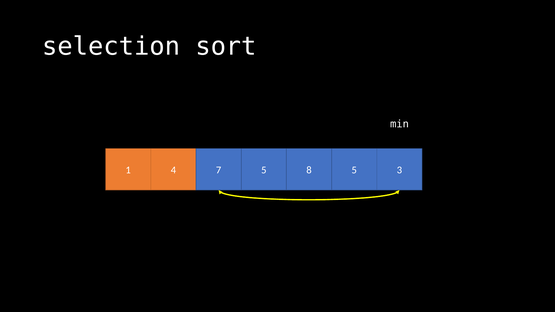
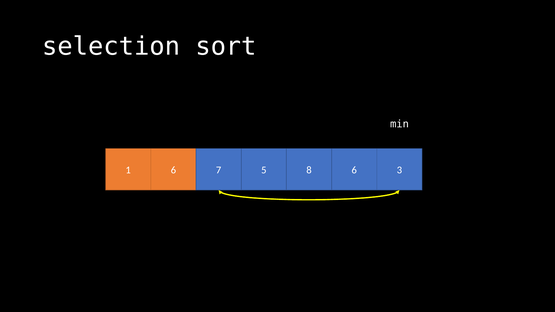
1 4: 4 -> 6 (173, 170)
8 5: 5 -> 6 (354, 170)
